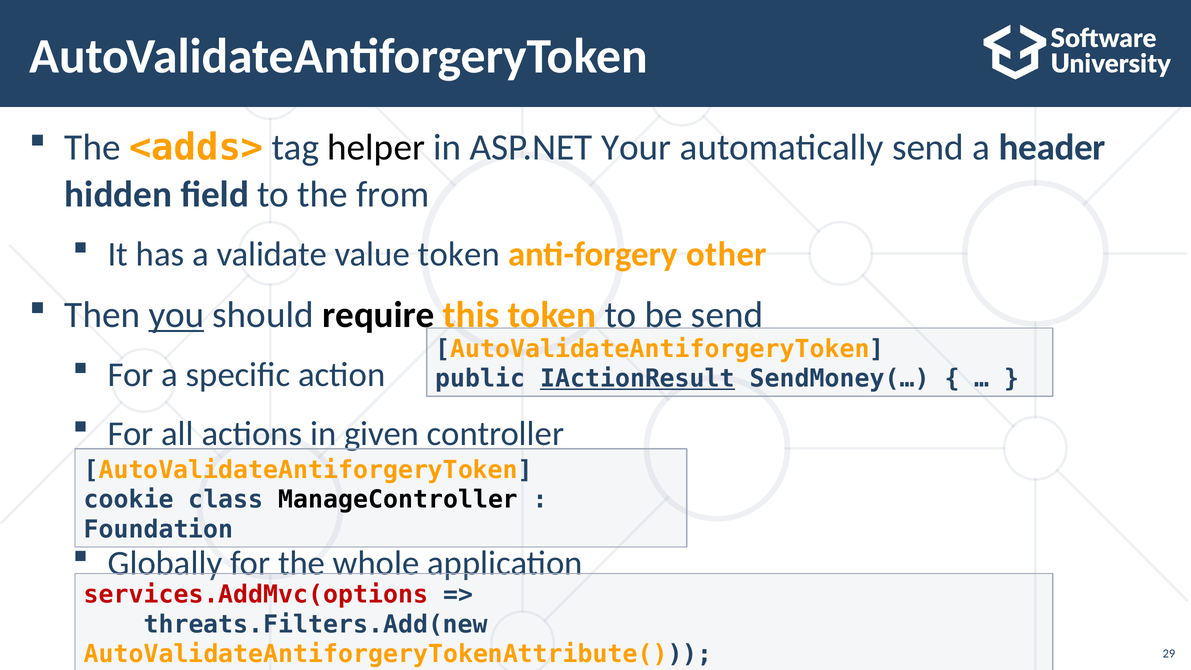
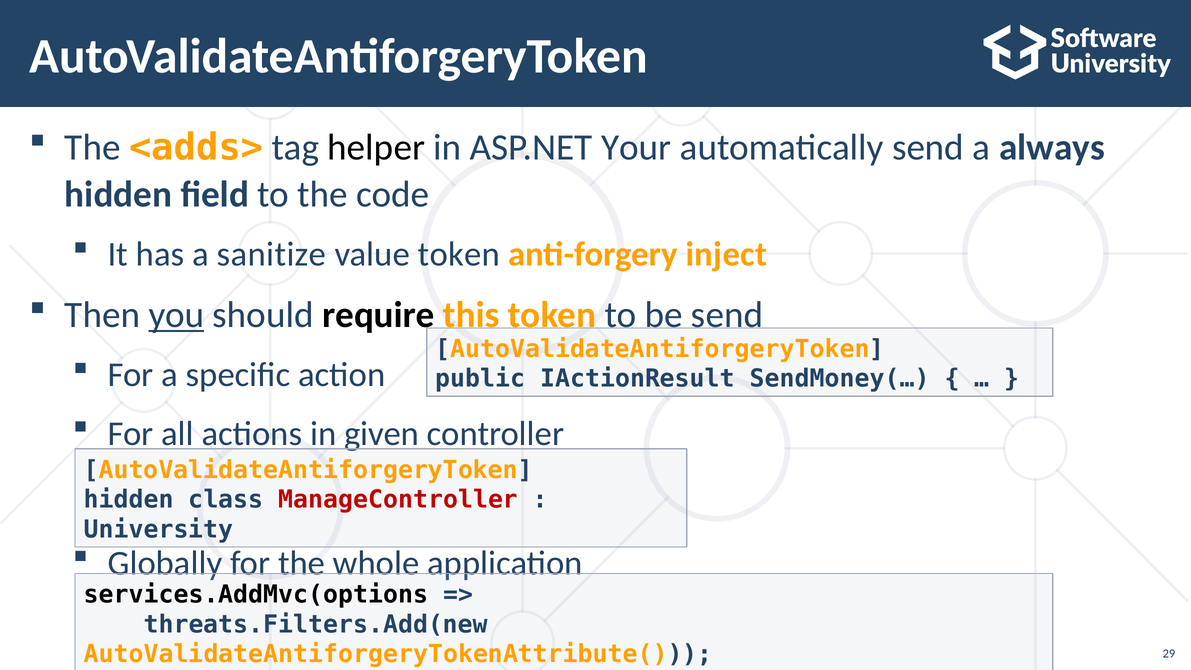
header: header -> always (1052, 148)
from: from -> code (393, 194)
validate: validate -> sanitize (272, 254)
other: other -> inject (726, 254)
IActionResult underline: present -> none (638, 379)
cookie: cookie -> hidden (129, 500)
ManageController colour: black -> red (398, 500)
Foundation: Foundation -> University (159, 529)
services.AddMvc(options colour: red -> black (256, 595)
